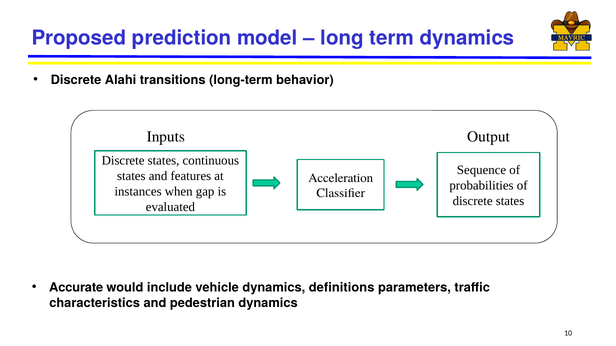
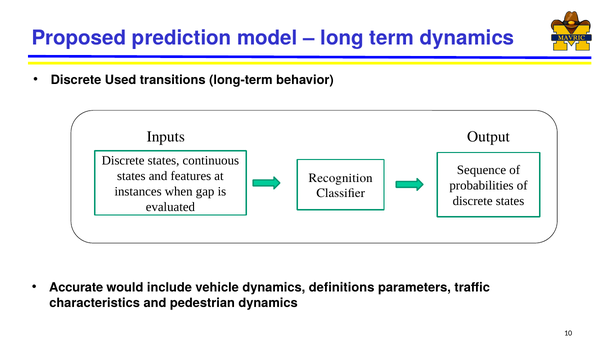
Alahi: Alahi -> Used (121, 80)
Acceleration: Acceleration -> Recognition (341, 178)
